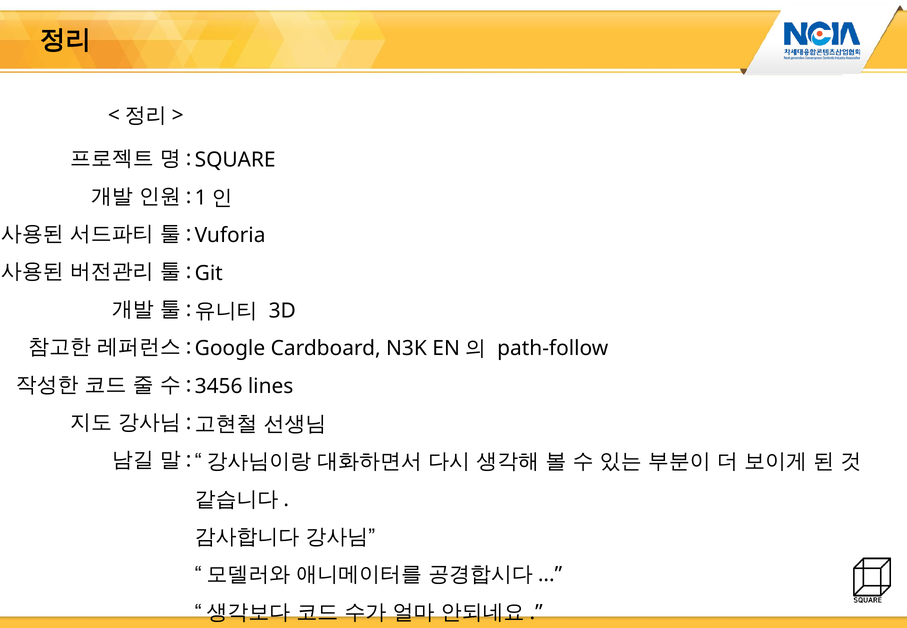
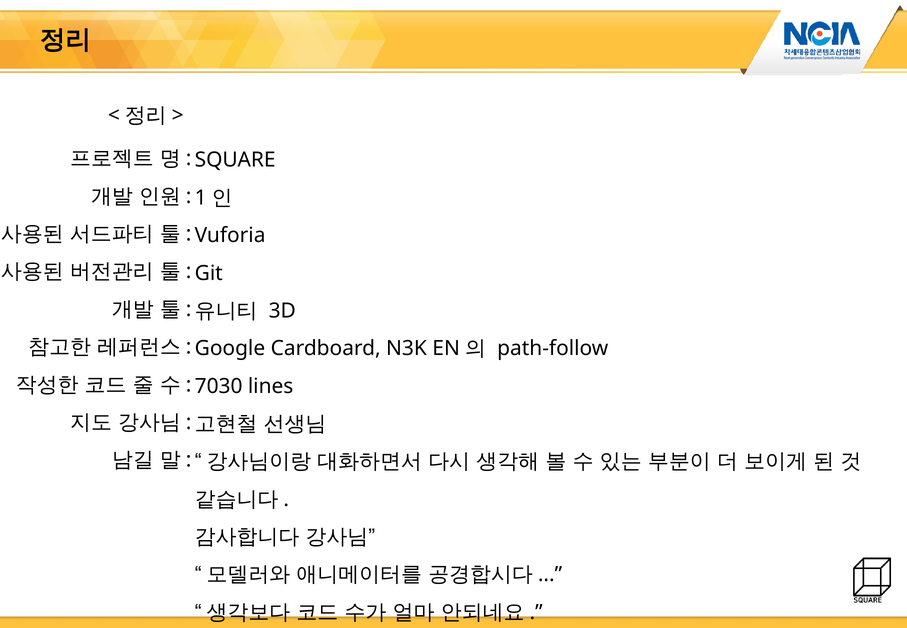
3456: 3456 -> 7030 (219, 386)
